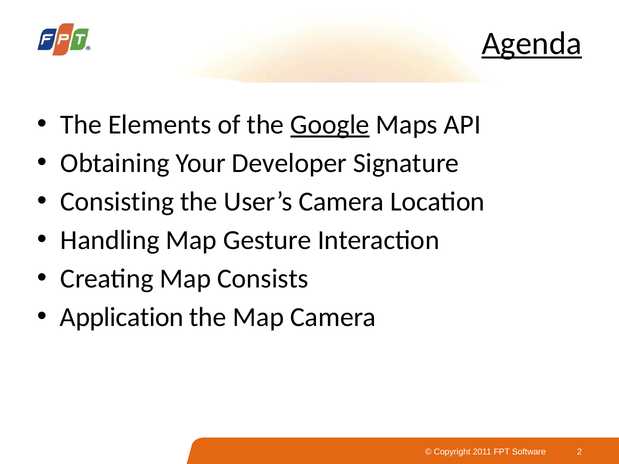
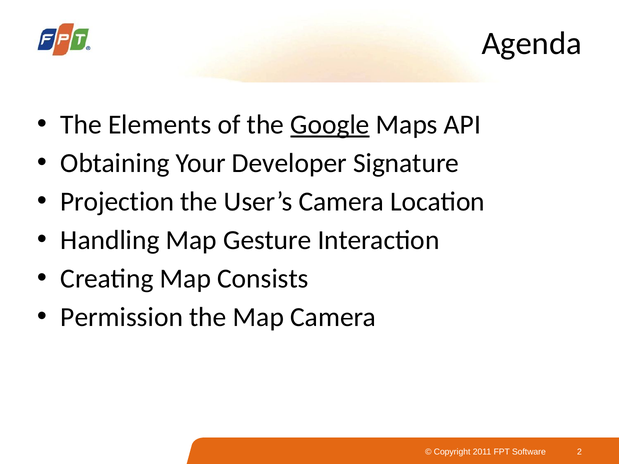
Agenda underline: present -> none (532, 44)
Consisting: Consisting -> Projection (117, 202)
Application: Application -> Permission (122, 317)
